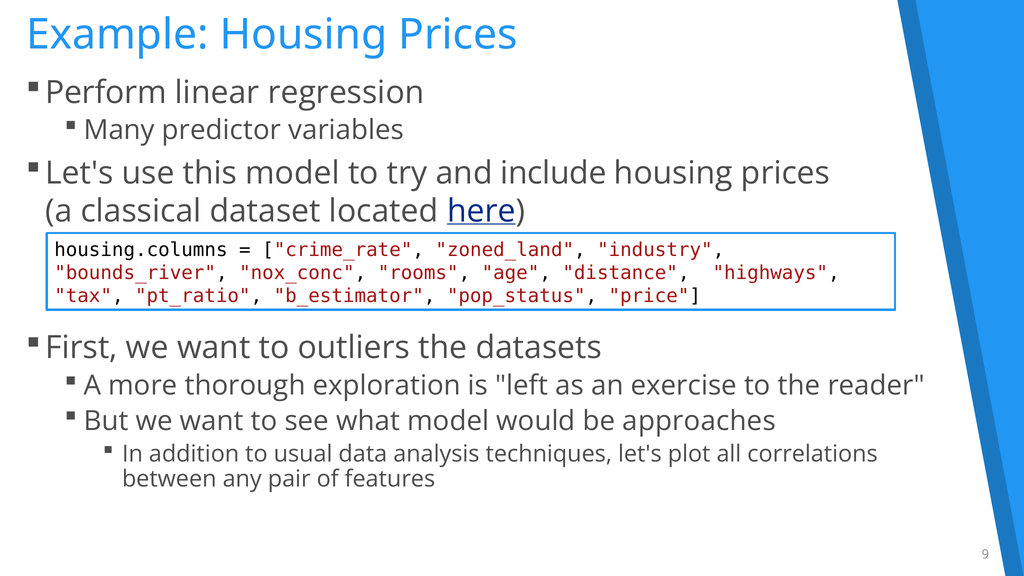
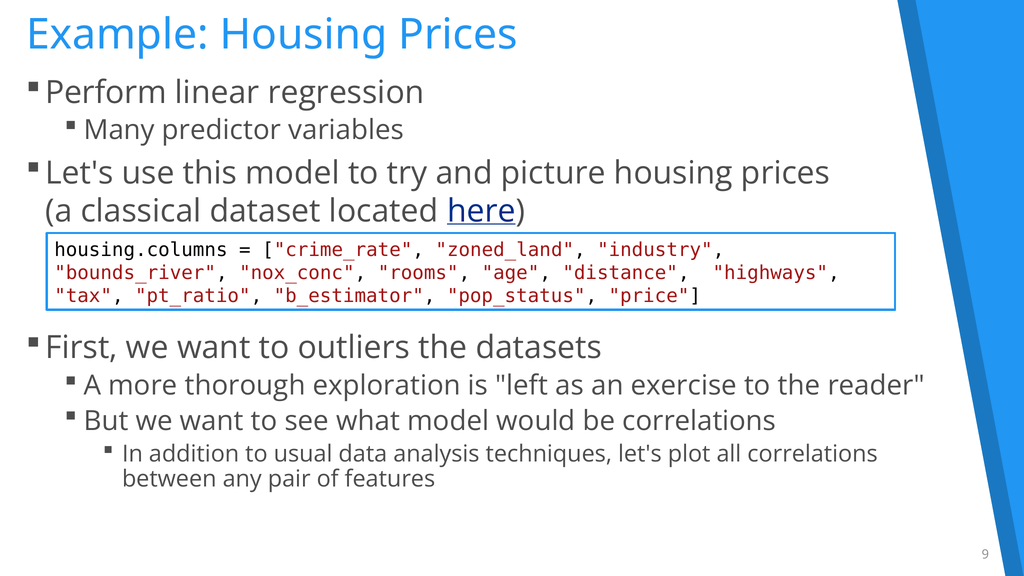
include: include -> picture (553, 173)
be approaches: approaches -> correlations (699, 421)
